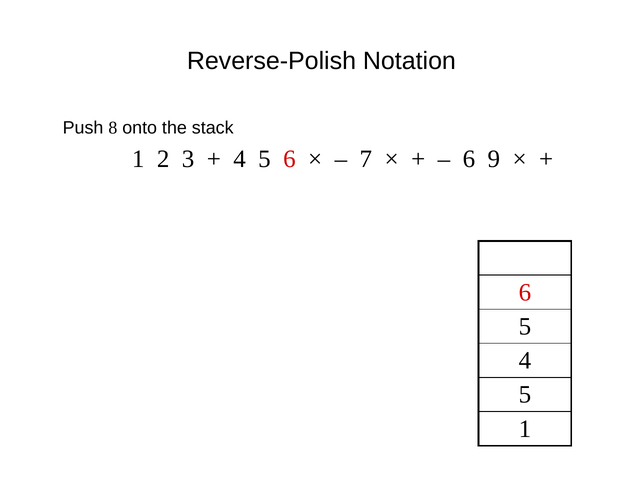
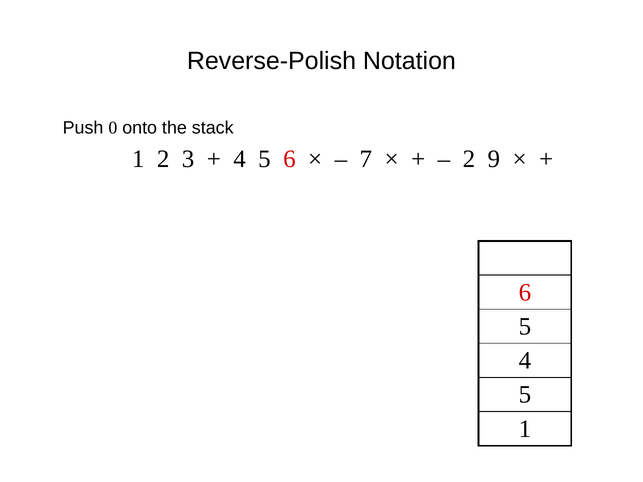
8: 8 -> 0 (113, 128)
6: 6 -> 2 (469, 159)
